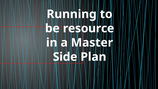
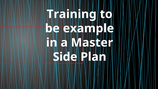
Running: Running -> Training (72, 14)
resource: resource -> example (88, 28)
